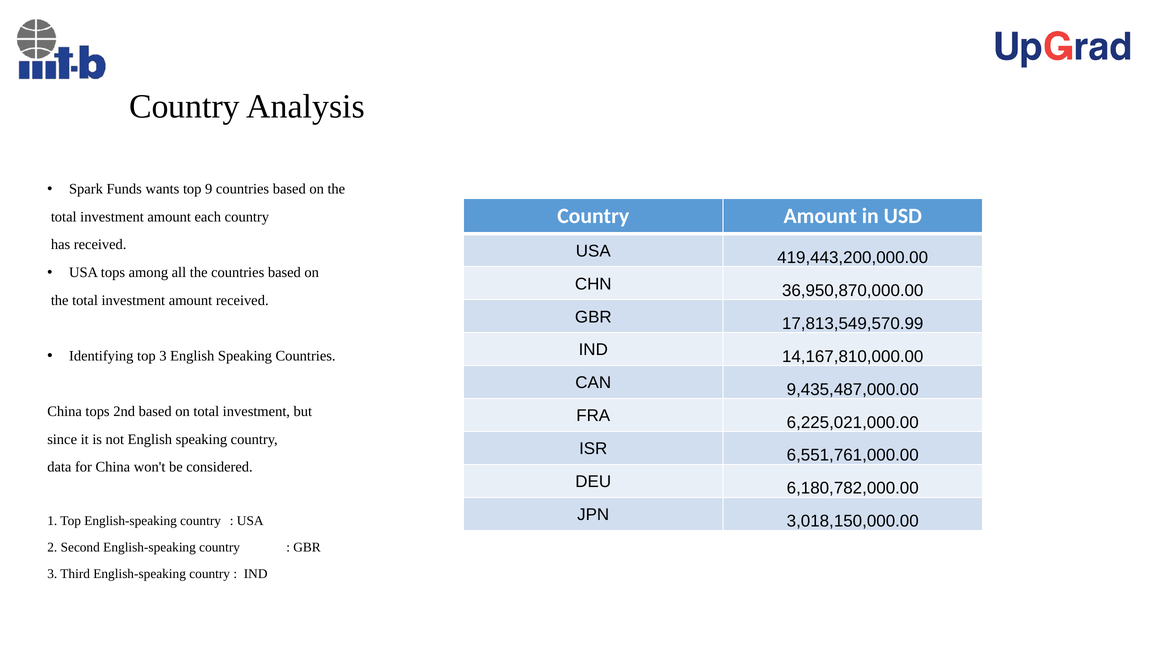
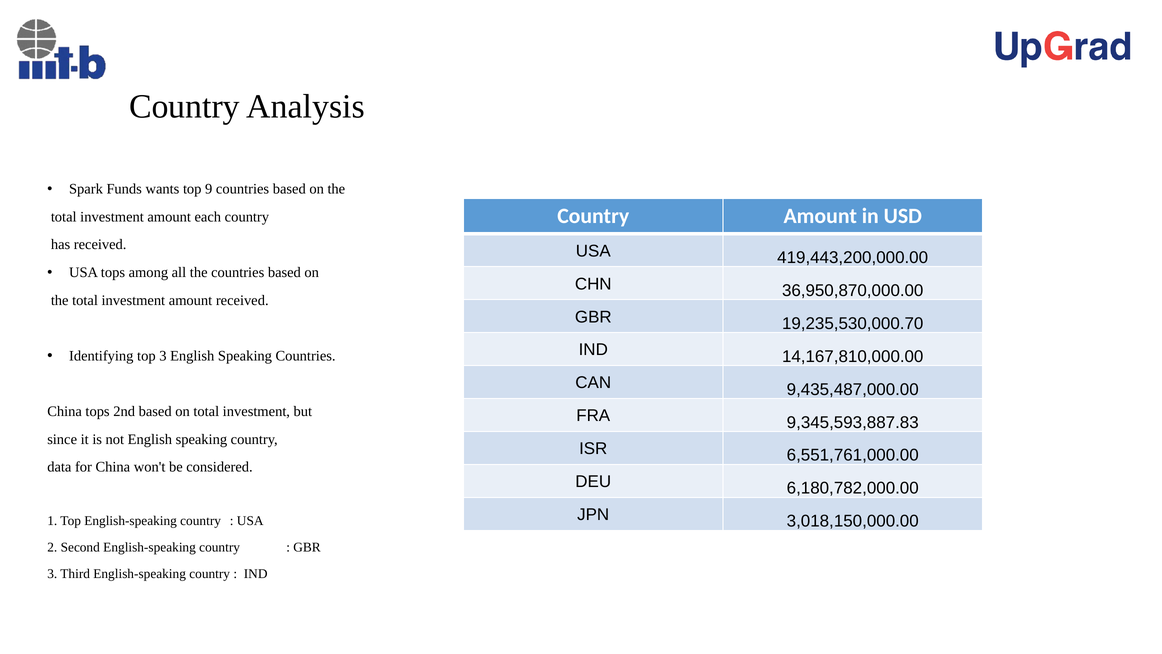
17,813,549,570.99: 17,813,549,570.99 -> 19,235,530,000.70 (853, 323)
6,225,021,000.00: 6,225,021,000.00 -> 9,345,593,887.83 (853, 422)
